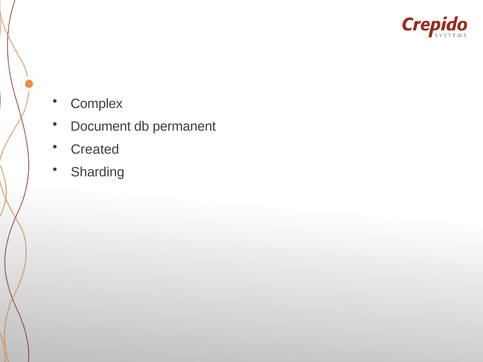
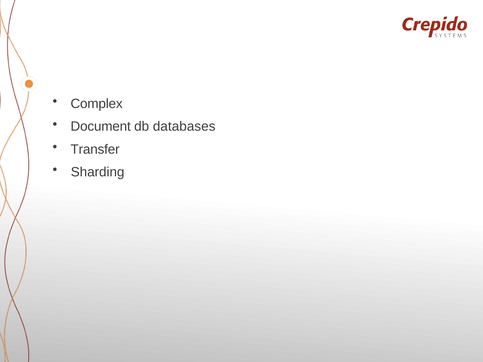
permanent: permanent -> databases (184, 127)
Created: Created -> Transfer (95, 149)
